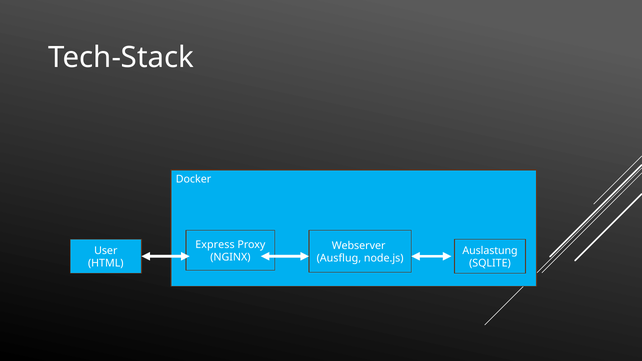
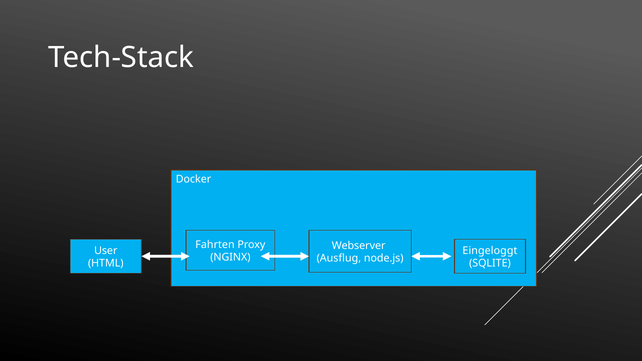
Express: Express -> Fahrten (215, 245)
Auslastung: Auslastung -> Eingeloggt (490, 251)
